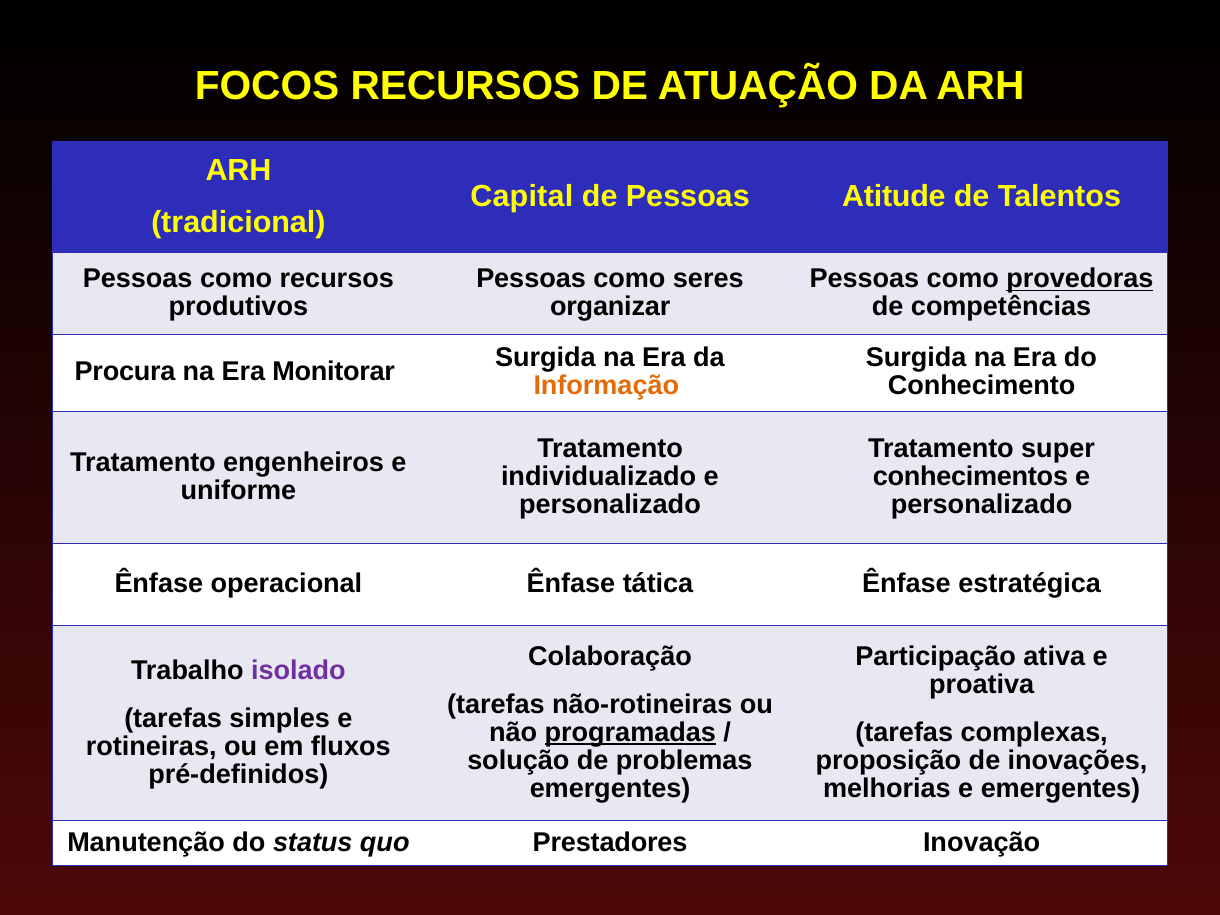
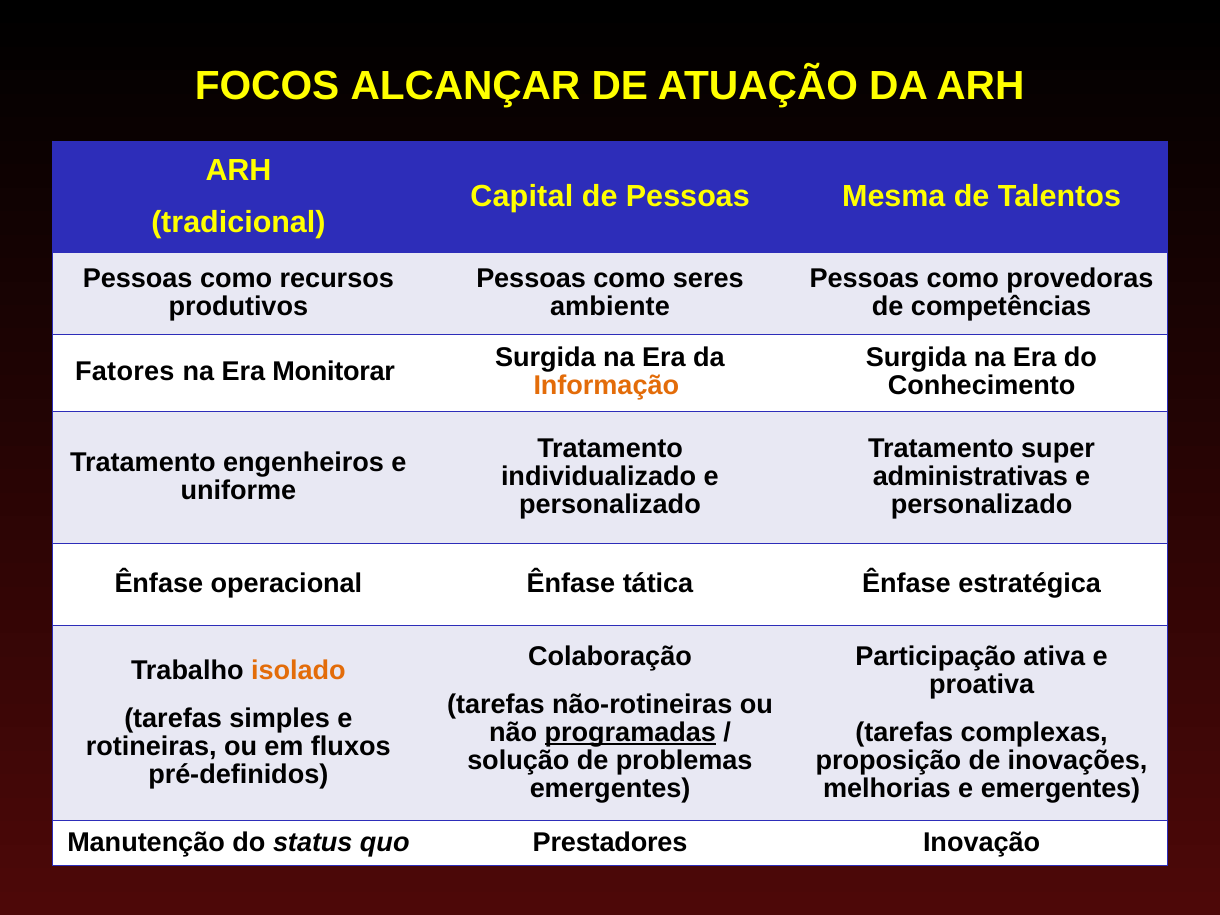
FOCOS RECURSOS: RECURSOS -> ALCANÇAR (465, 86)
Atitude: Atitude -> Mesma (894, 196)
provedoras underline: present -> none (1080, 279)
organizar: organizar -> ambiente (610, 307)
Procura: Procura -> Fatores (125, 372)
conhecimentos: conhecimentos -> administrativas (970, 477)
isolado colour: purple -> orange (298, 670)
